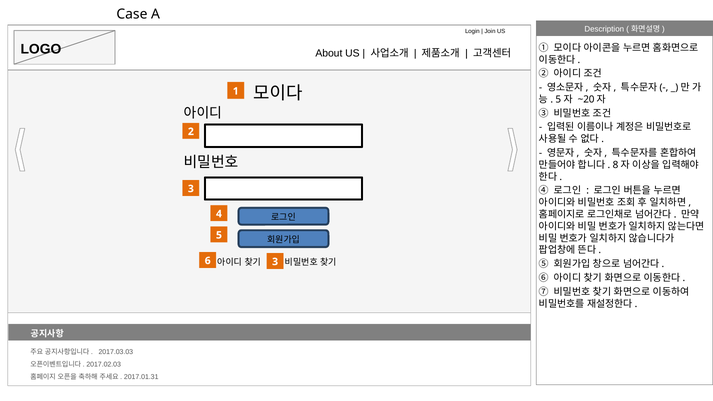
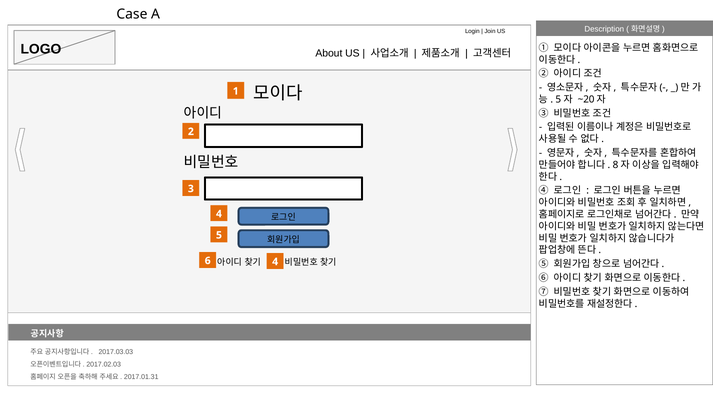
6 3: 3 -> 4 (275, 262)
